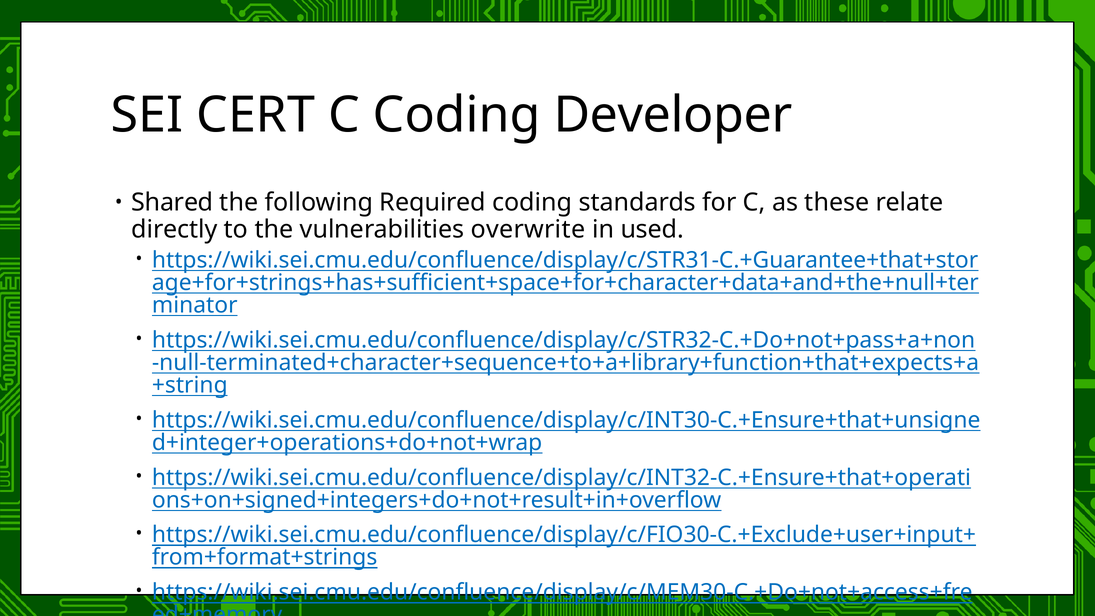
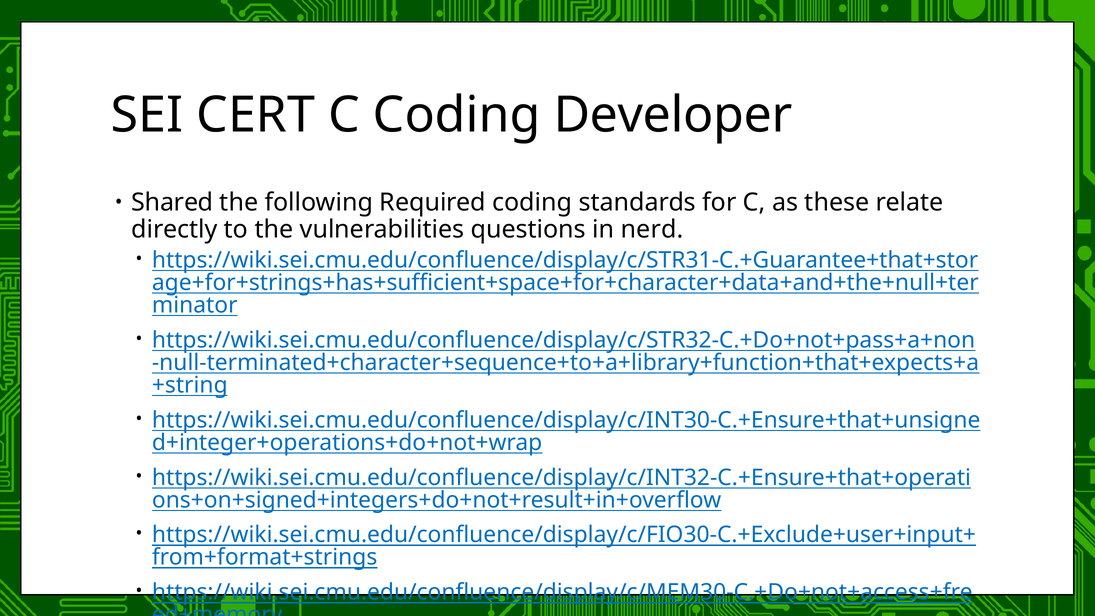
overwrite: overwrite -> questions (528, 229)
used: used -> nerd (652, 229)
